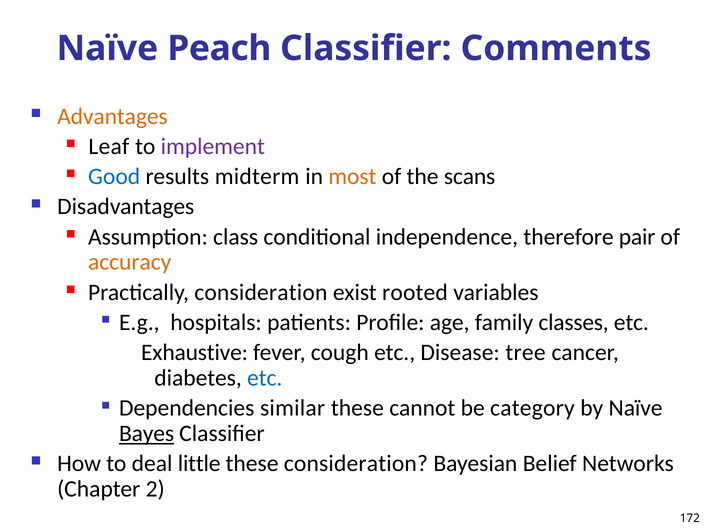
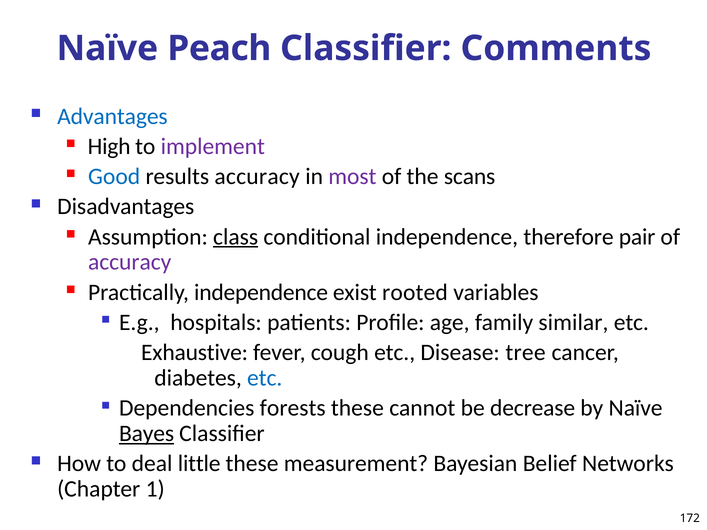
Advantages colour: orange -> blue (112, 116)
Leaf: Leaf -> High (109, 146)
results midterm: midterm -> accuracy (257, 177)
most colour: orange -> purple (352, 177)
class underline: none -> present (236, 237)
accuracy colour: orange -> purple (130, 262)
Practically consideration: consideration -> independence (261, 292)
classes: classes -> similar (573, 323)
similar: similar -> forests (293, 408)
category: category -> decrease (533, 408)
these consideration: consideration -> measurement (356, 464)
2: 2 -> 1 (155, 489)
